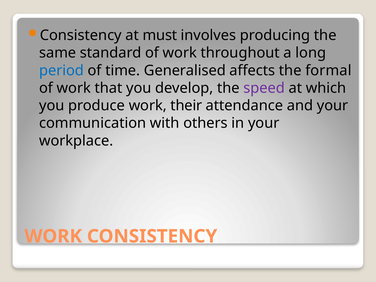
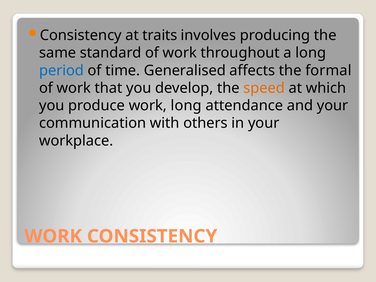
must: must -> traits (160, 35)
speed colour: purple -> orange (264, 88)
work their: their -> long (186, 106)
